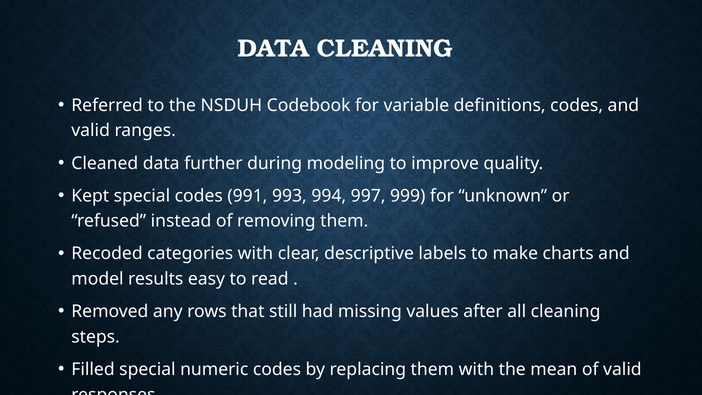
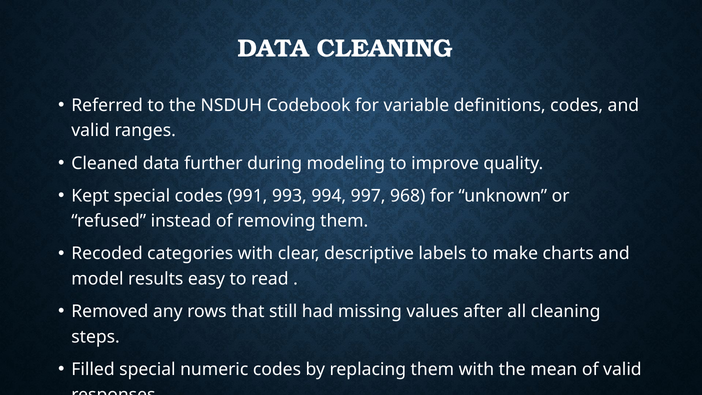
999: 999 -> 968 (408, 196)
